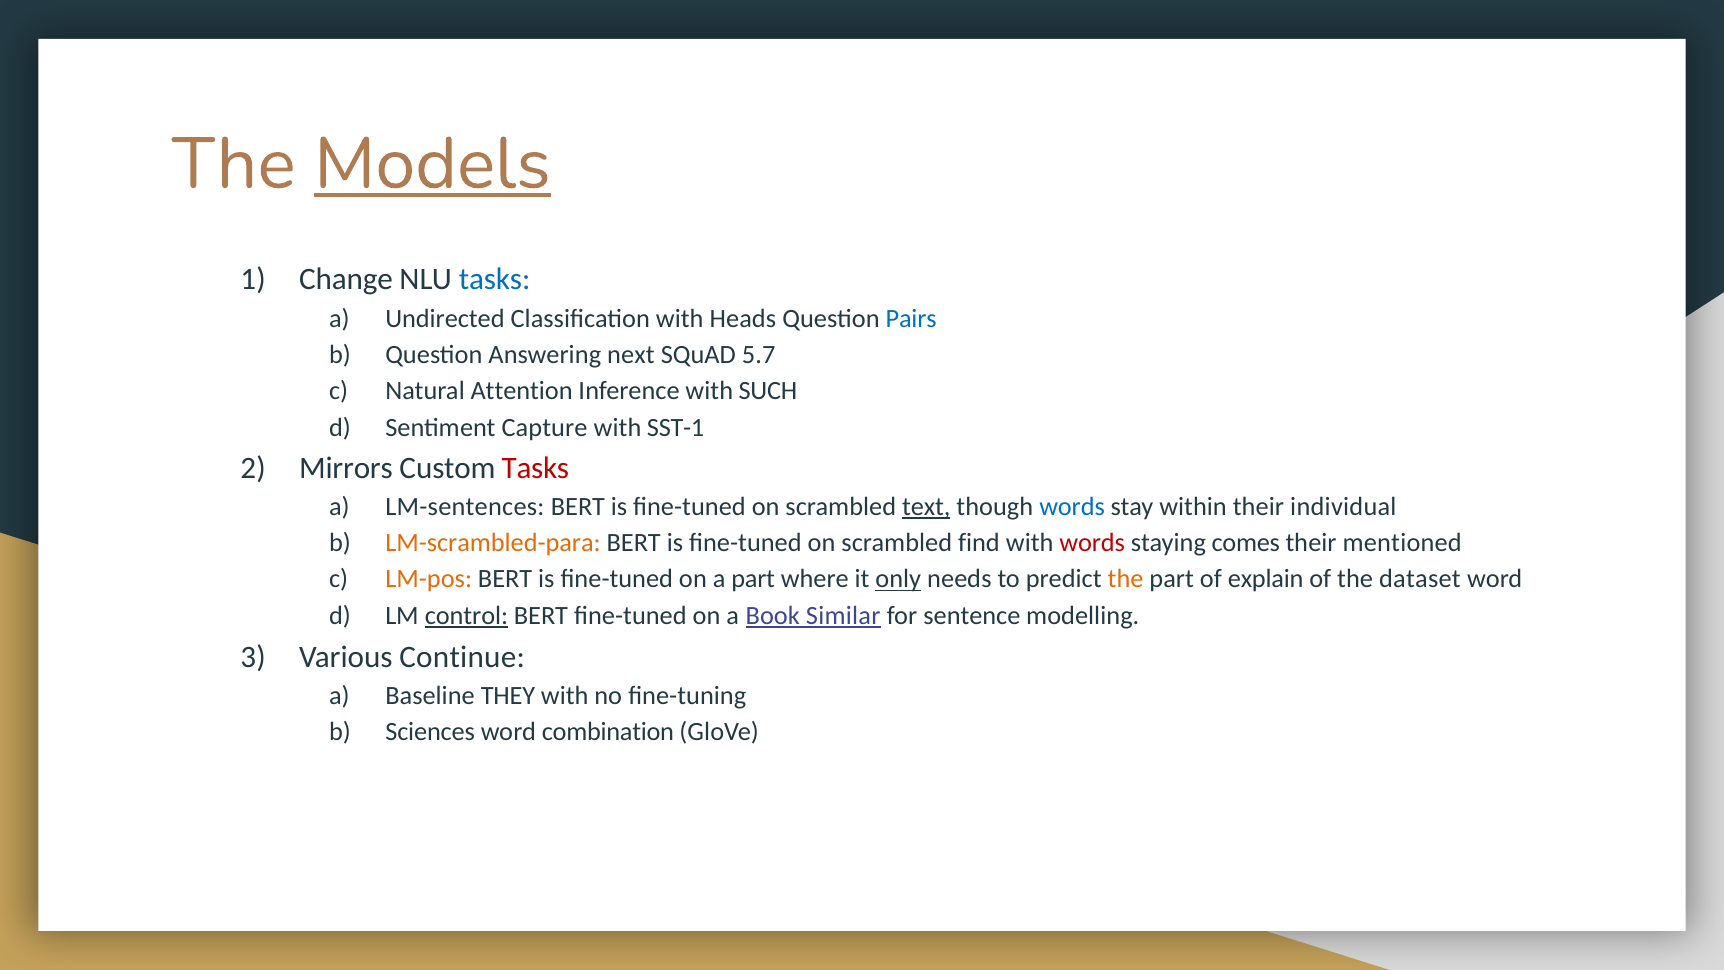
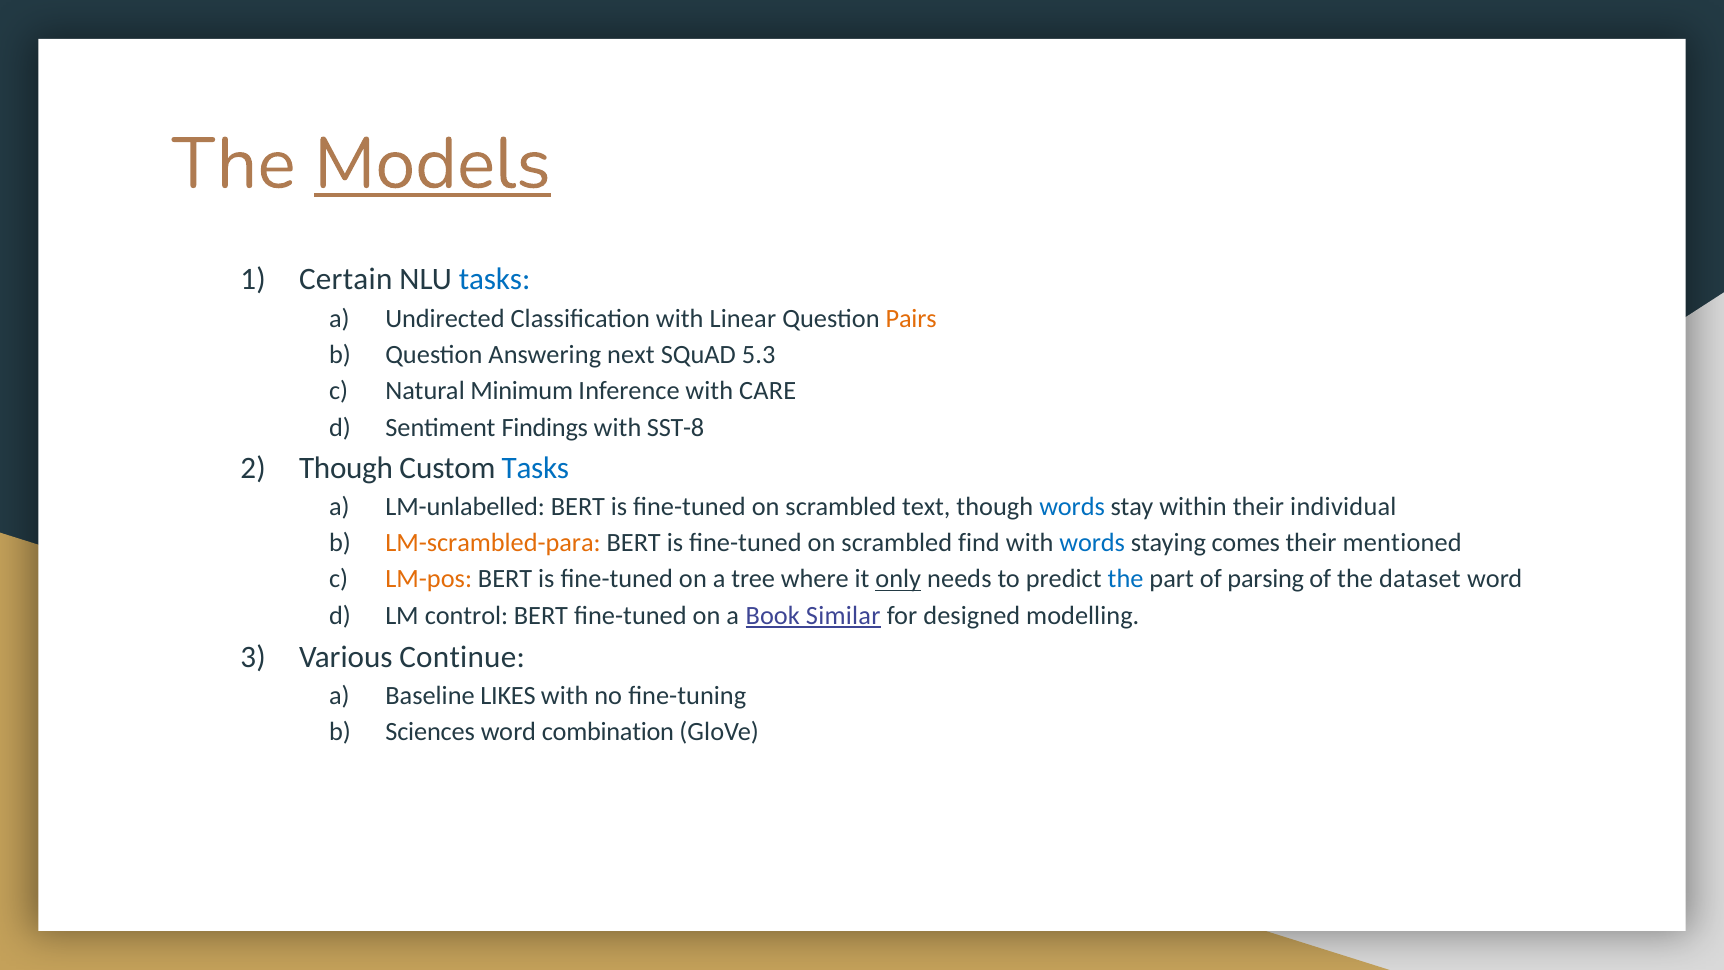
Change: Change -> Certain (346, 279)
Heads: Heads -> Linear (743, 318)
Pairs colour: blue -> orange (911, 318)
5.7: 5.7 -> 5.3 (759, 355)
Attention: Attention -> Minimum (522, 391)
SUCH: SUCH -> CARE (768, 391)
Capture: Capture -> Findings (545, 427)
SST-1: SST-1 -> SST-8 (676, 427)
Mirrors: Mirrors -> Though (346, 468)
Tasks colour: red -> blue (535, 468)
LM-sentences: LM-sentences -> LM-unlabelled (465, 507)
text underline: present -> none (926, 507)
words colour: red -> blue (1092, 543)
a part: part -> tree (753, 579)
the colour: orange -> blue (1126, 579)
explain: explain -> parsing (1266, 579)
control underline: present -> none (466, 616)
sentence: sentence -> designed (972, 616)
THEY: THEY -> LIKES (508, 696)
